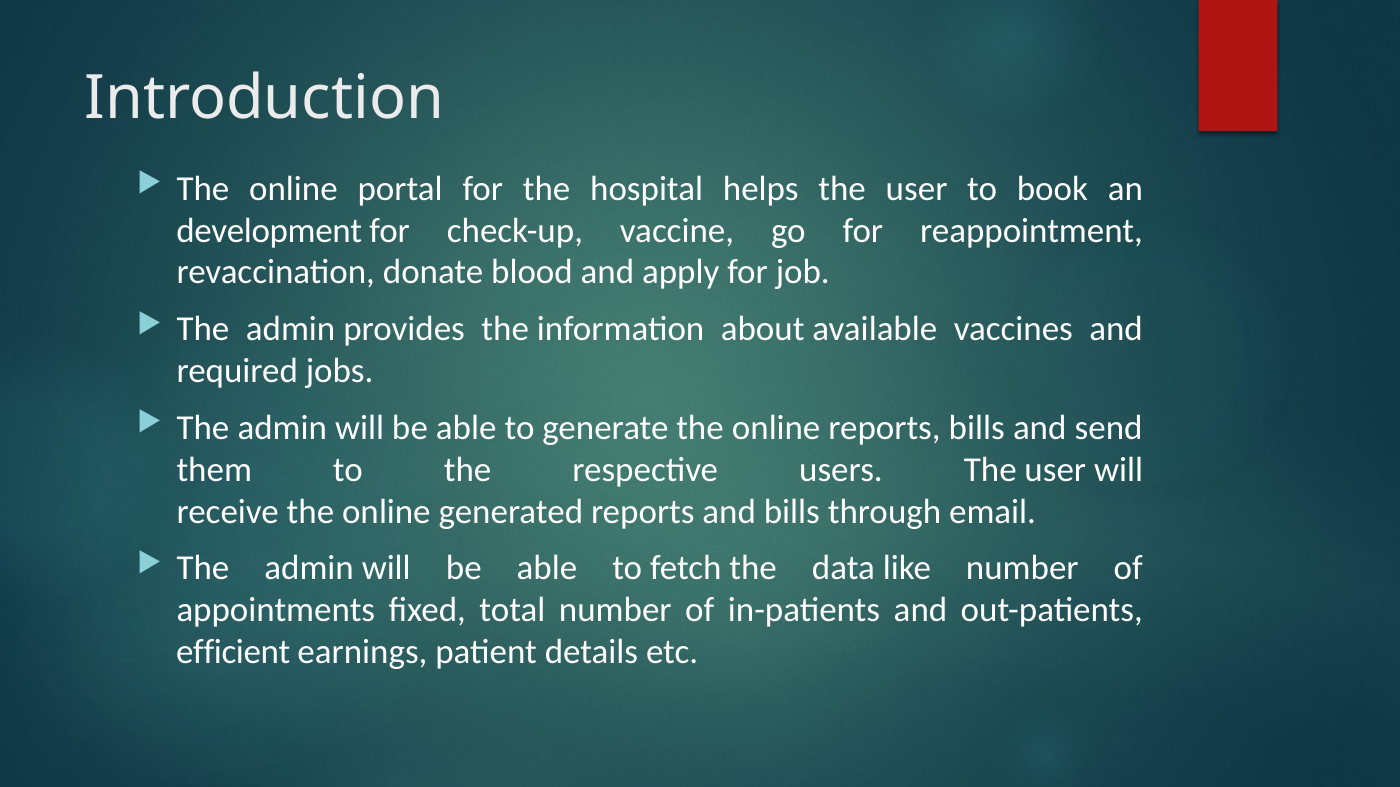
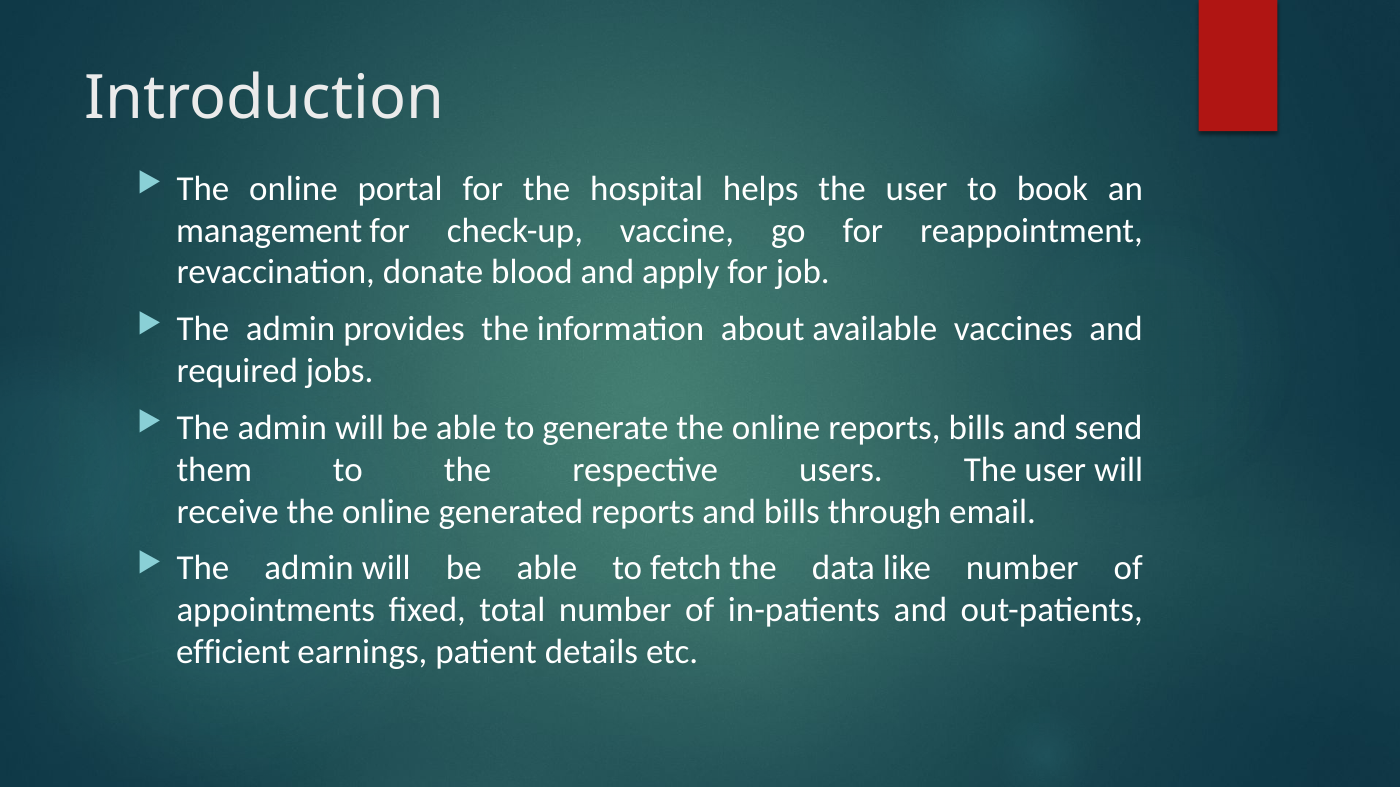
development: development -> management (269, 231)
